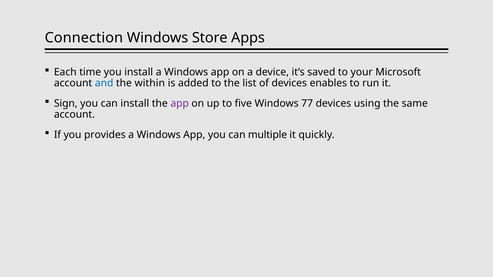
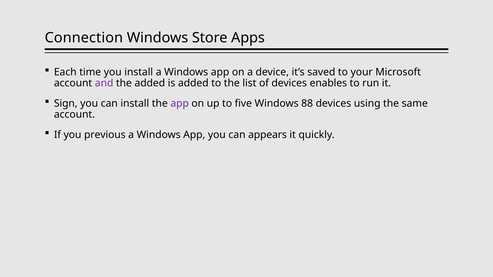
and colour: blue -> purple (104, 83)
the within: within -> added (150, 83)
77: 77 -> 88 (307, 103)
provides: provides -> previous (105, 135)
multiple: multiple -> appears (268, 135)
